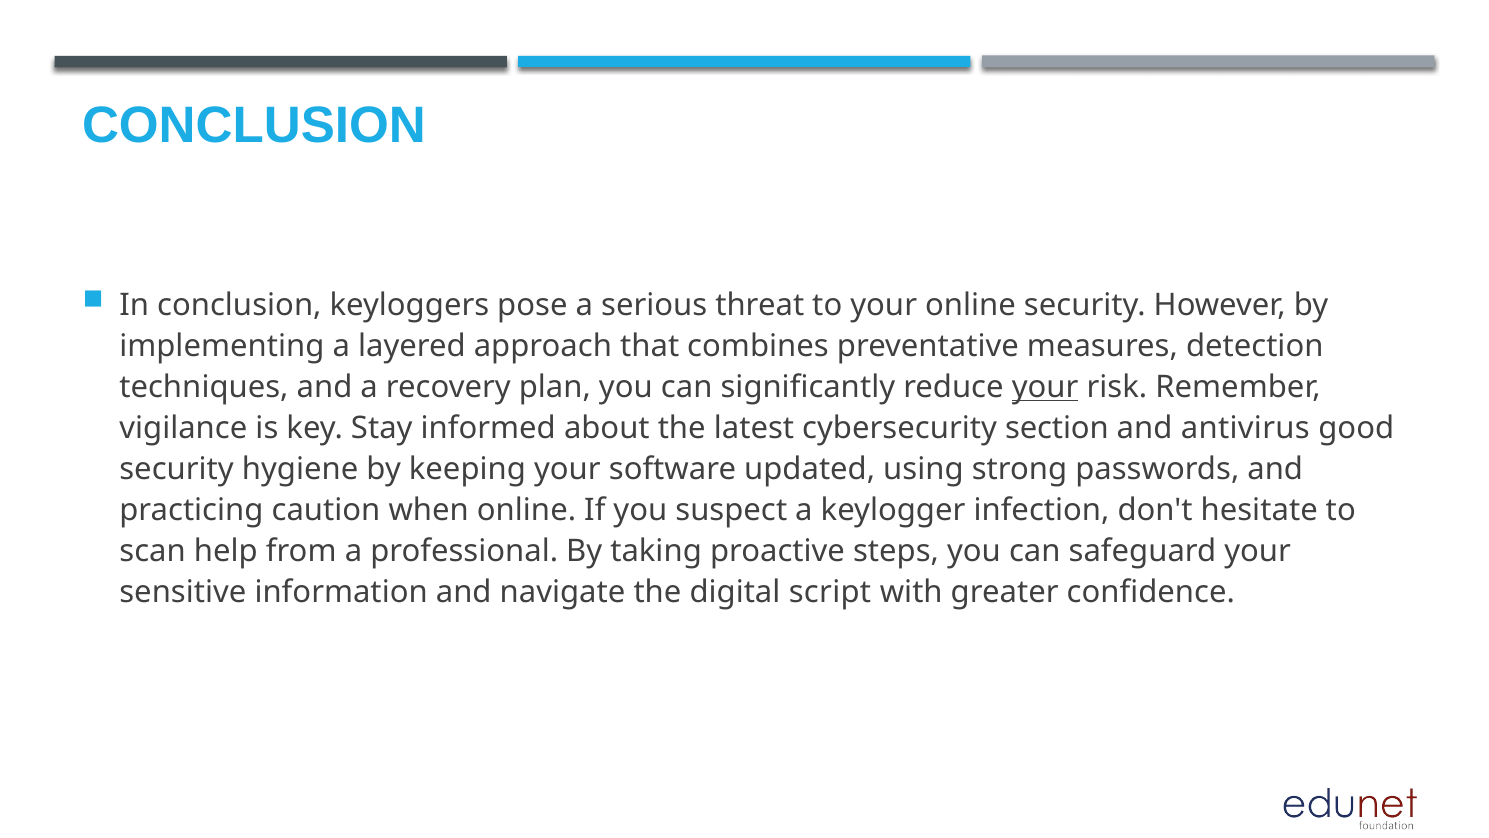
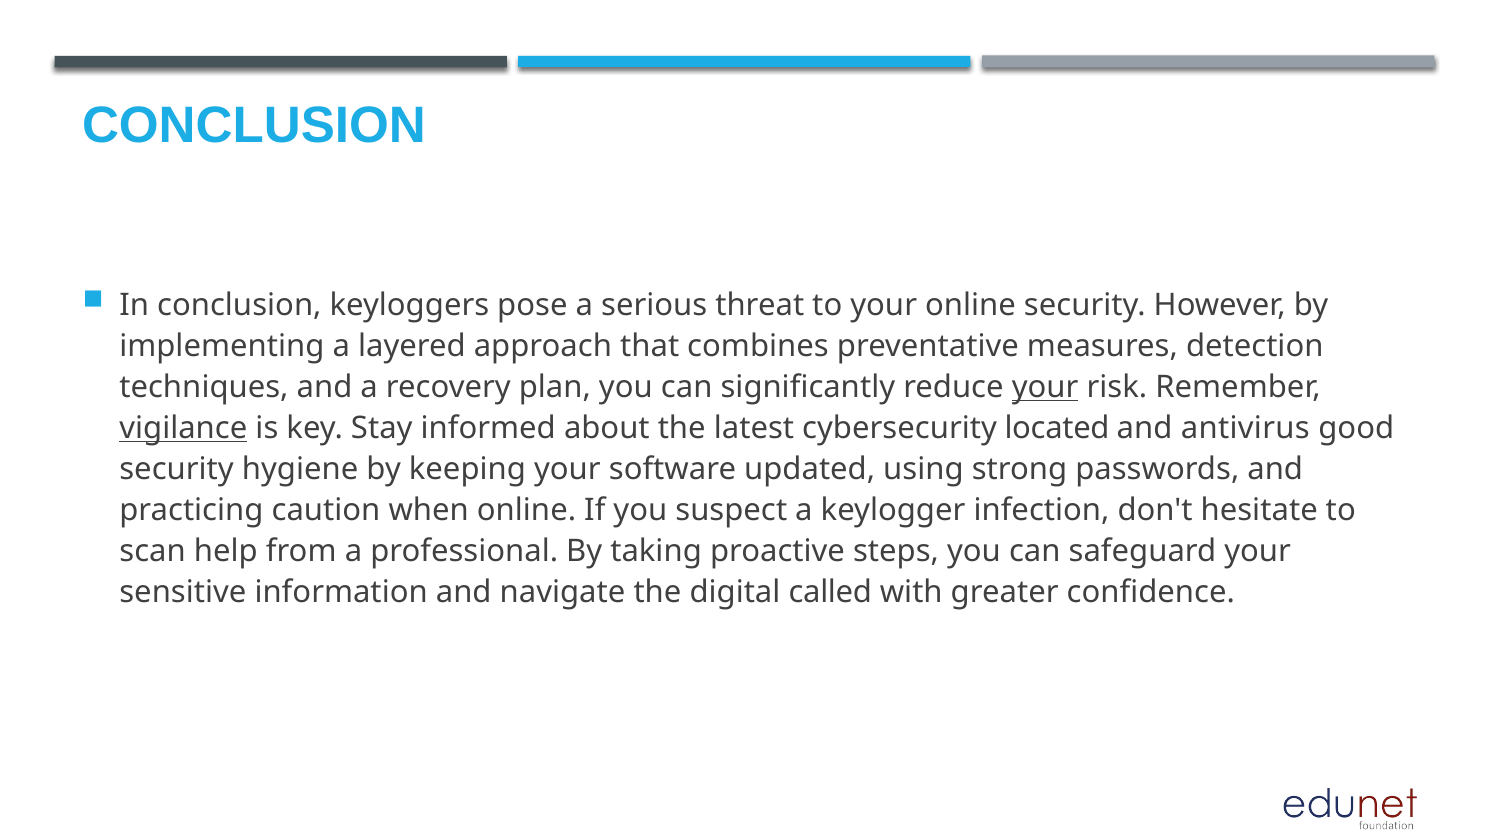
vigilance underline: none -> present (183, 428)
section: section -> located (1057, 428)
script: script -> called (830, 592)
